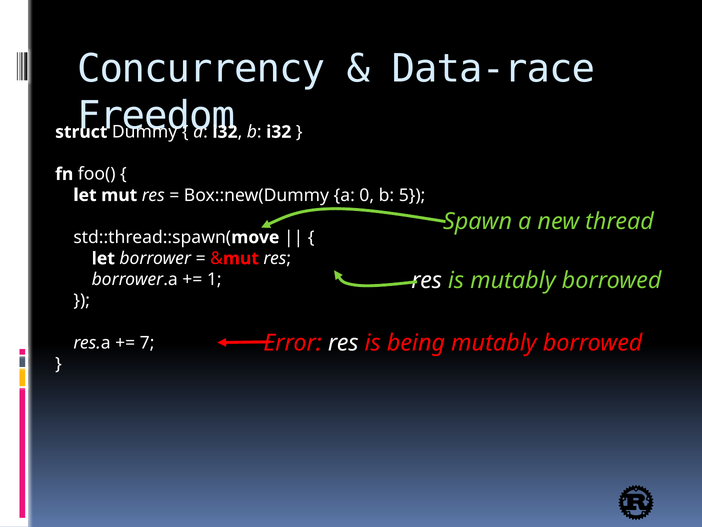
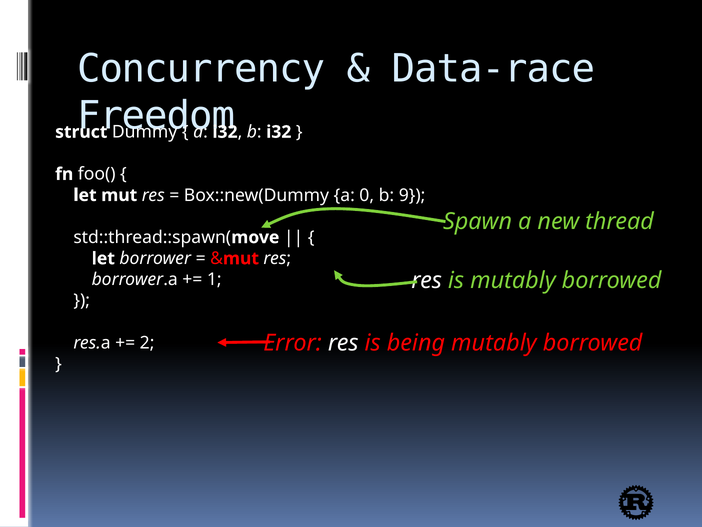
5: 5 -> 9 (412, 195)
7: 7 -> 2 (147, 342)
